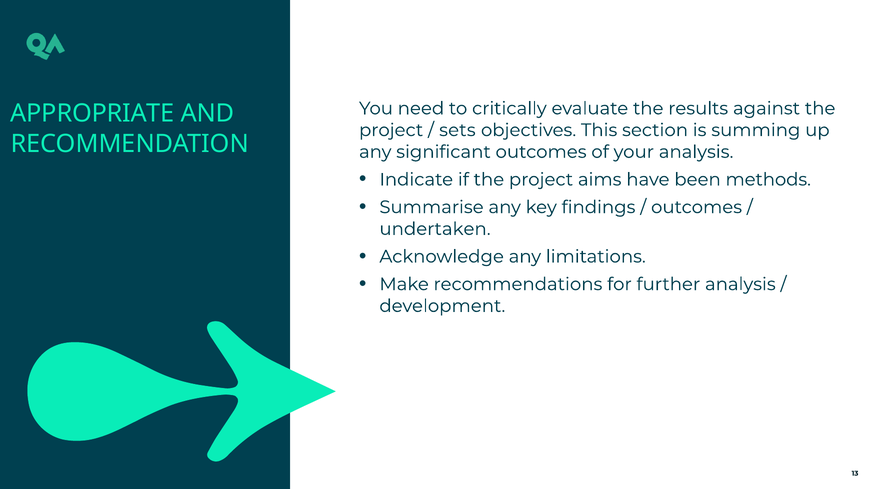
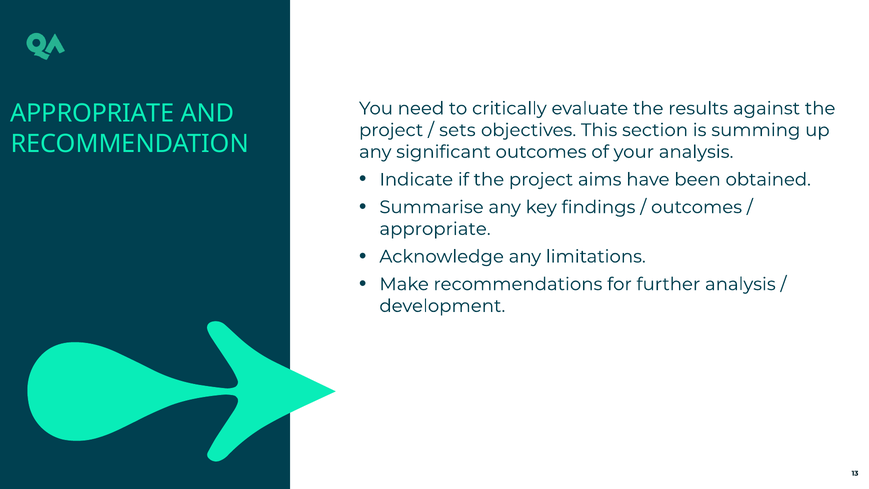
methods: methods -> obtained (768, 179)
undertaken: undertaken -> appropriate (435, 229)
